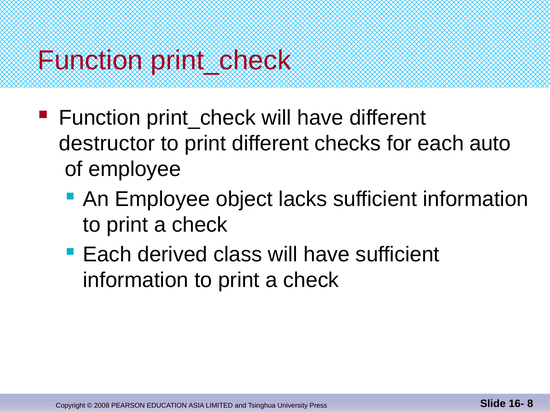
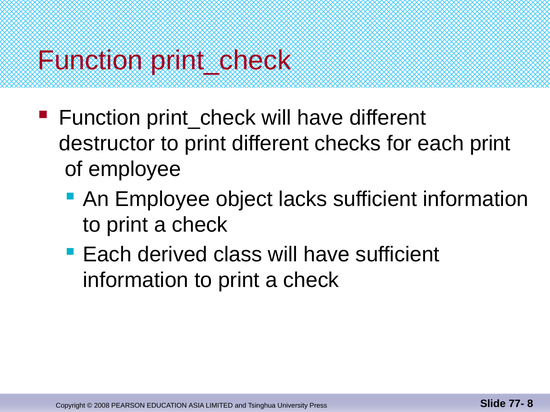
each auto: auto -> print (490, 144)
16-: 16- -> 77- (516, 404)
